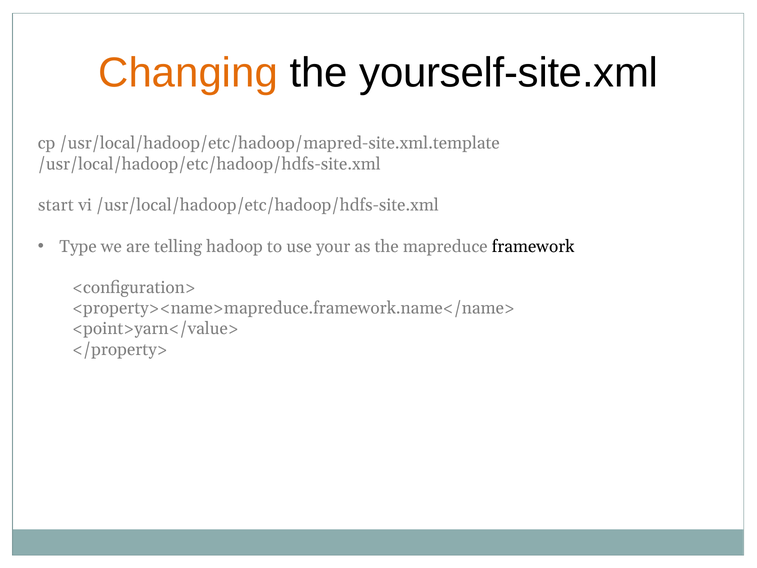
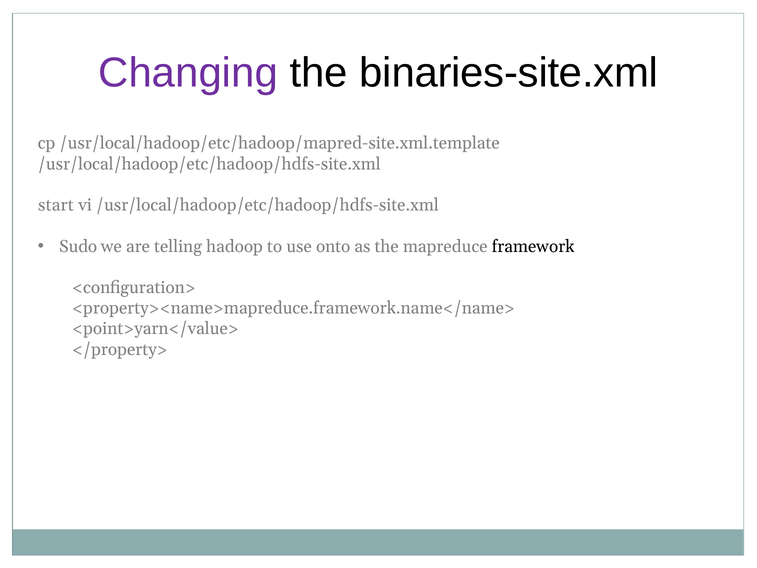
Changing colour: orange -> purple (188, 73)
yourself-site.xml: yourself-site.xml -> binaries-site.xml (509, 73)
Type: Type -> Sudo (78, 246)
your: your -> onto (333, 246)
